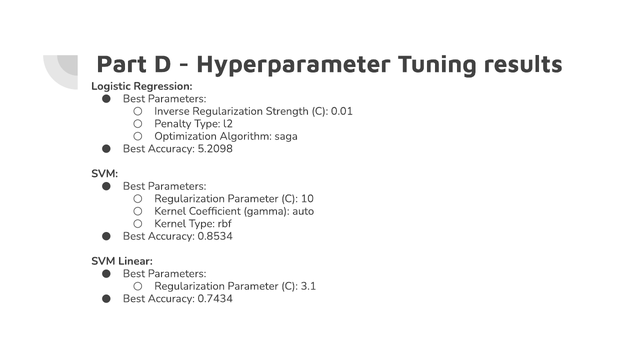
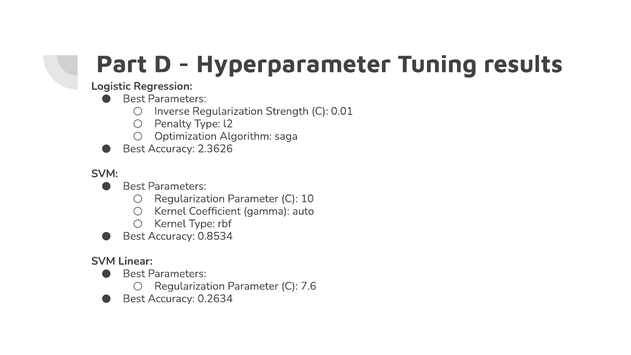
5.2098: 5.2098 -> 2.3626 (215, 149)
3.1: 3.1 -> 7.6 (309, 286)
0.7434: 0.7434 -> 0.2634 (215, 299)
